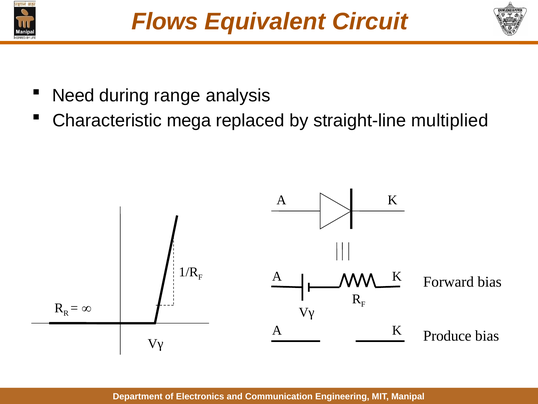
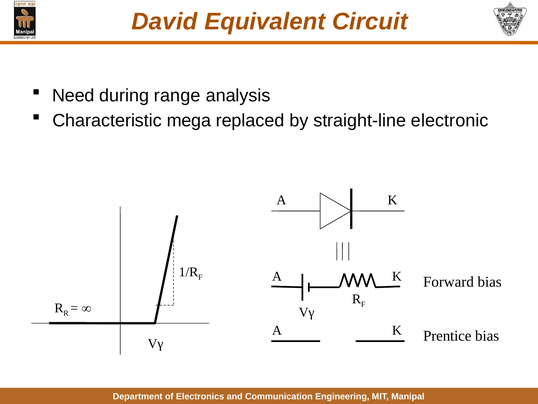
Flows: Flows -> David (165, 21)
multiplied: multiplied -> electronic (450, 120)
Produce: Produce -> Prentice (447, 335)
